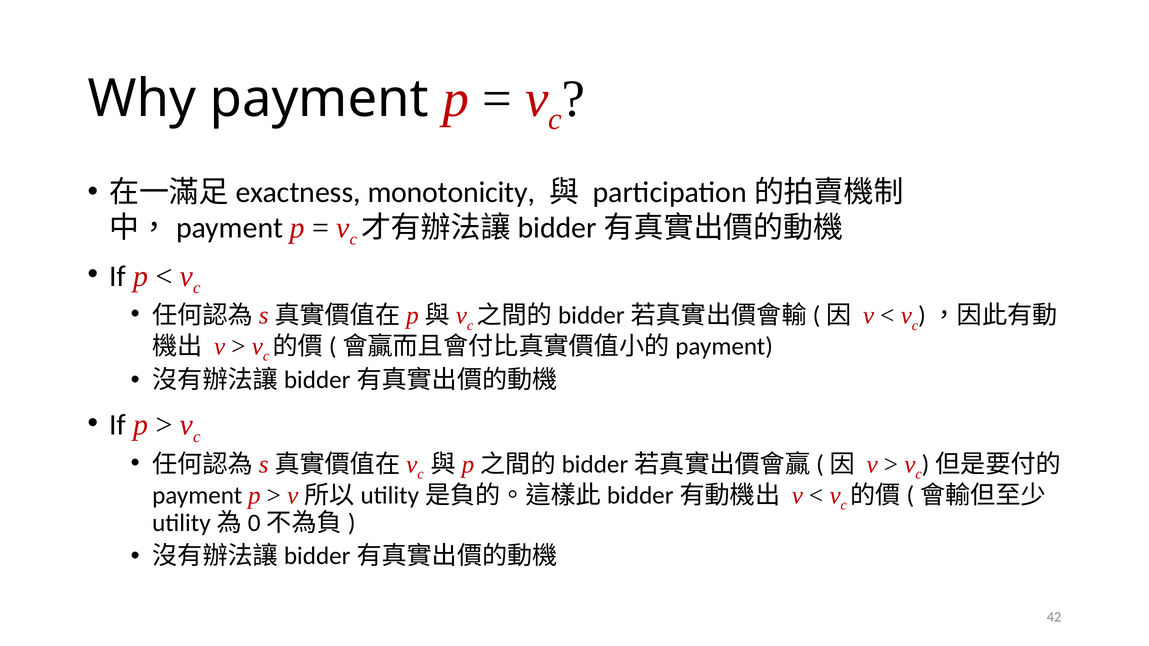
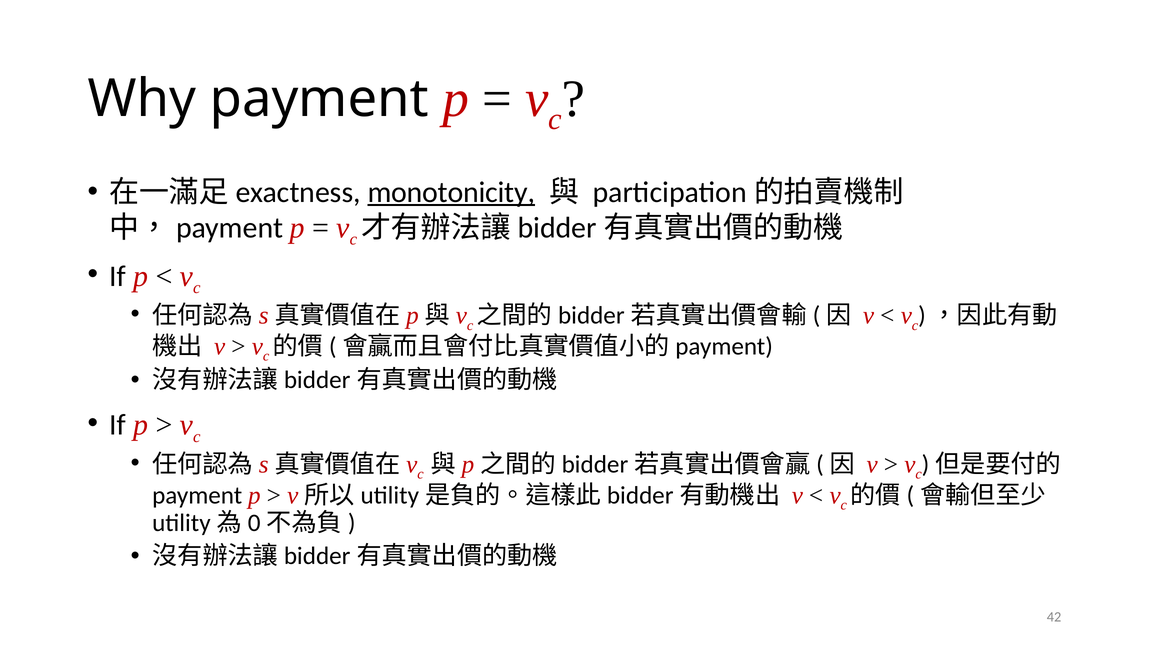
monotonicity underline: none -> present (451, 192)
